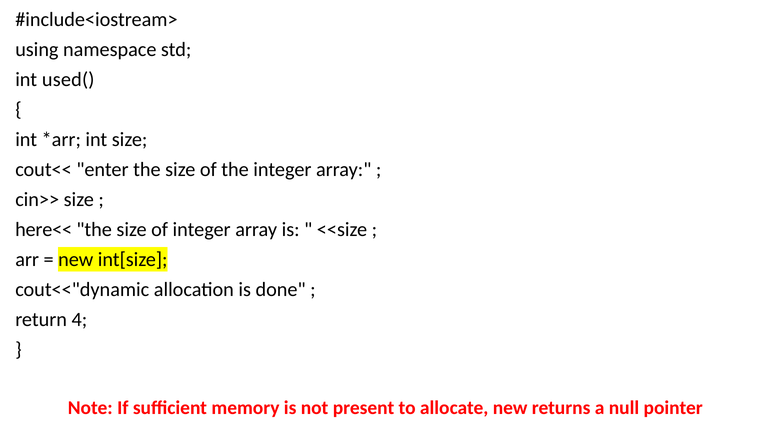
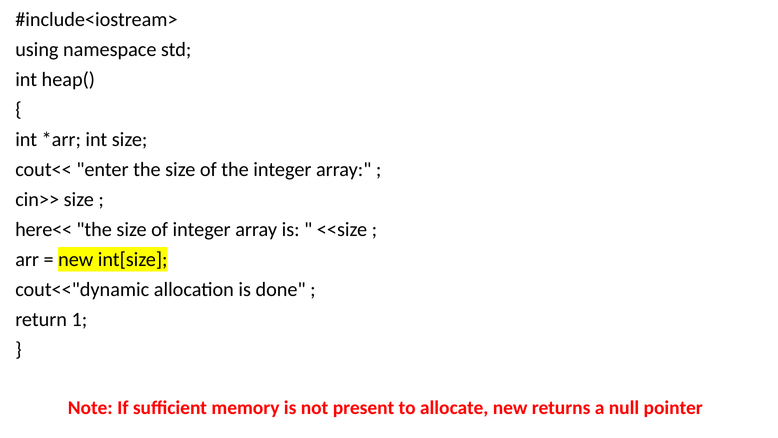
used(: used( -> heap( (68, 79)
4: 4 -> 1 (79, 319)
